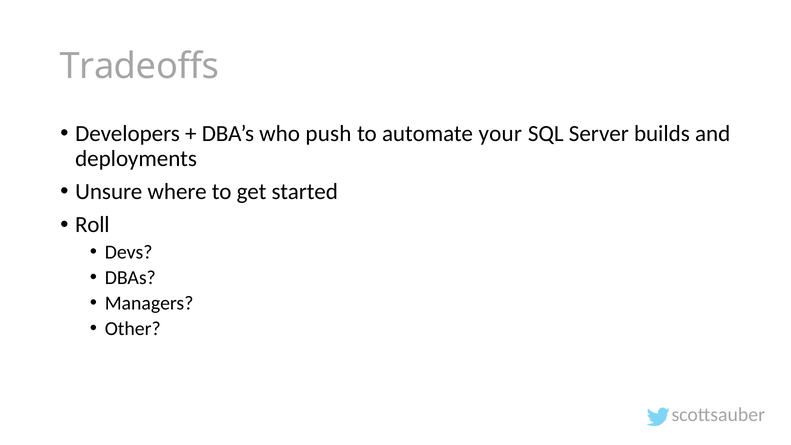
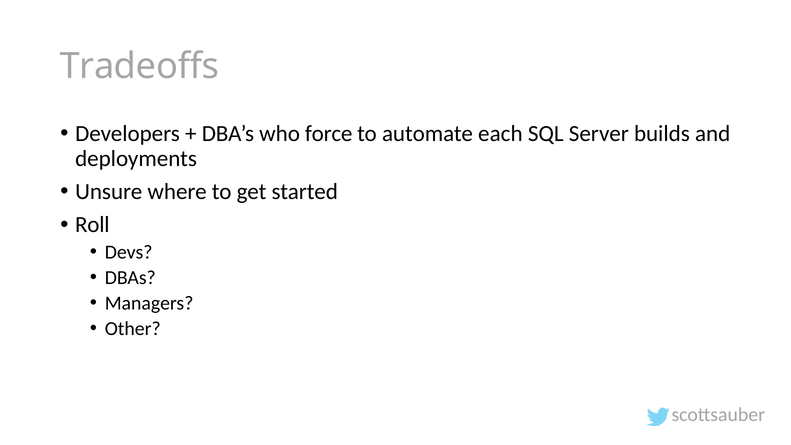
push: push -> force (329, 134)
your: your -> each (500, 134)
